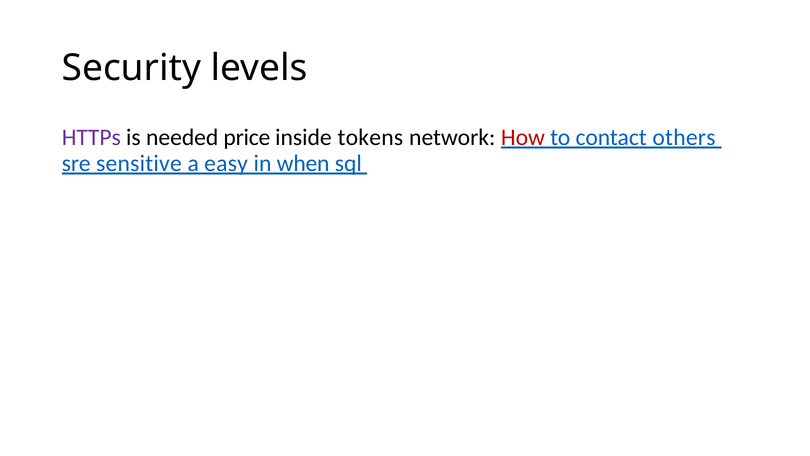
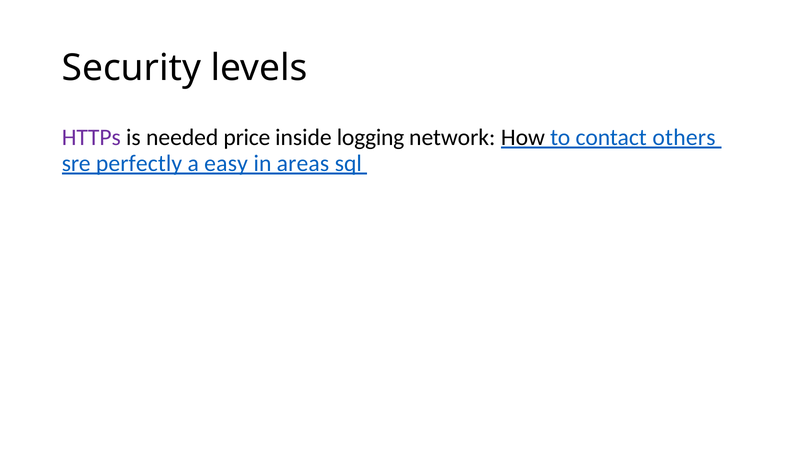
tokens: tokens -> logging (371, 137)
How colour: red -> black (523, 137)
sensitive: sensitive -> perfectly (139, 163)
when: when -> areas (303, 163)
